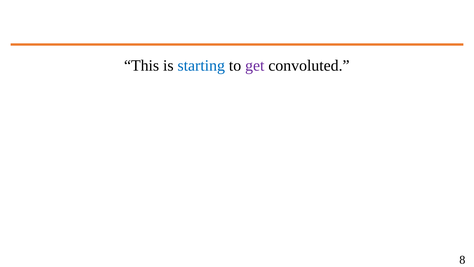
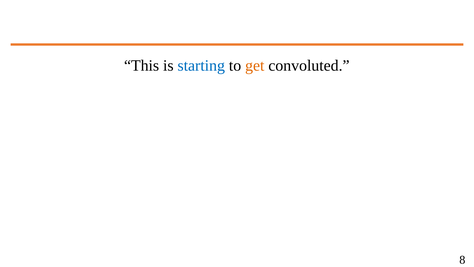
get colour: purple -> orange (255, 66)
